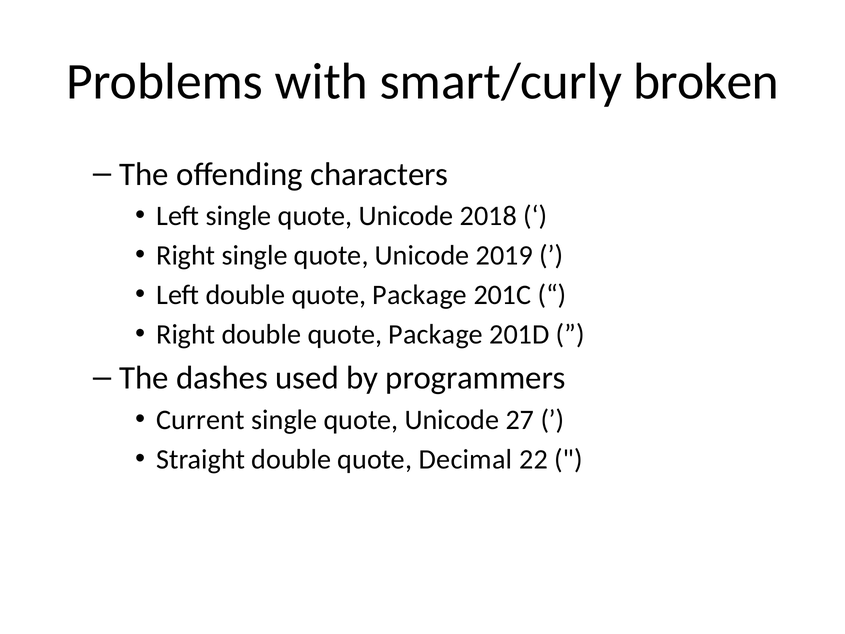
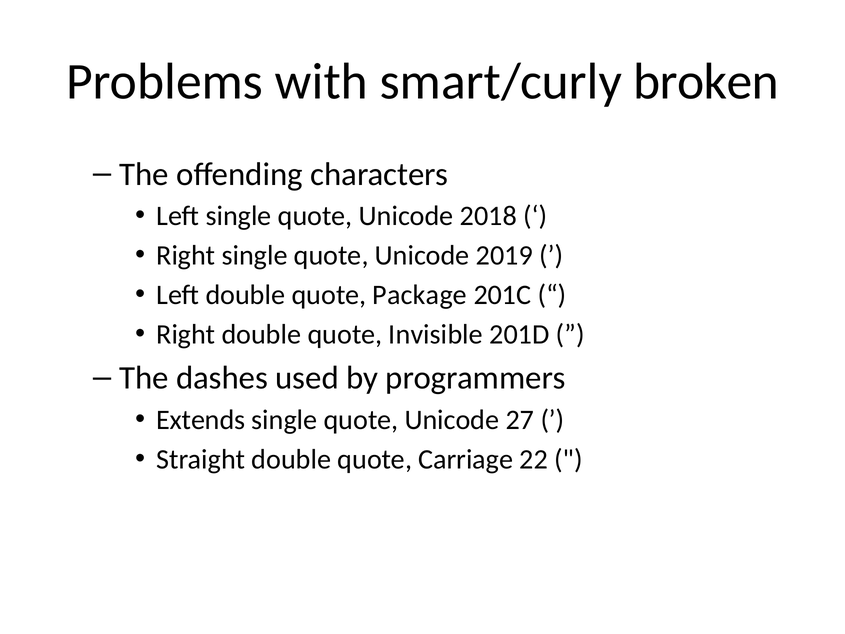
Right double quote Package: Package -> Invisible (436, 334)
Current: Current -> Extends (201, 420)
Decimal: Decimal -> Carriage (466, 459)
